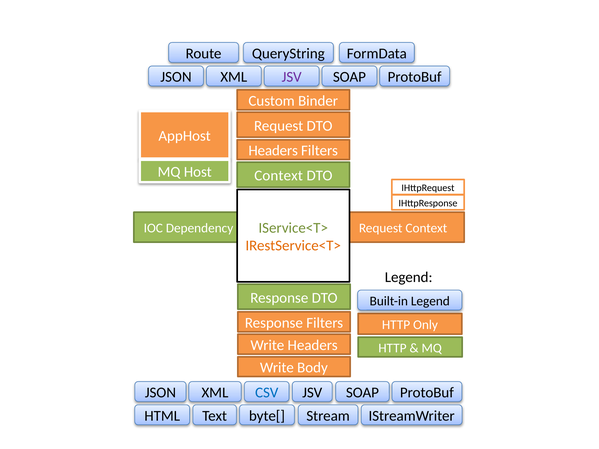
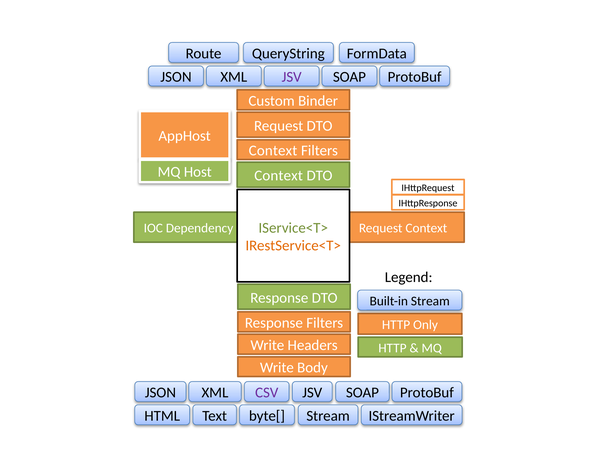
Headers: Headers -> Context (273, 151)
Built-in Legend: Legend -> Stream (430, 301)
CSV colour: blue -> purple (267, 393)
